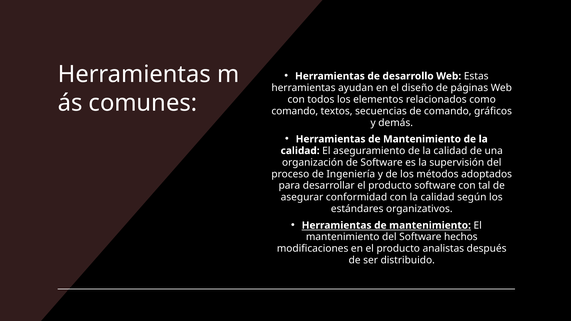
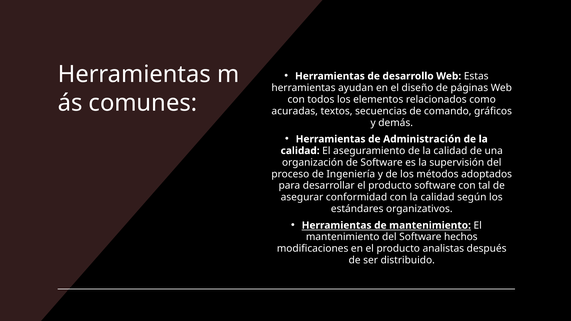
comando: comando -> acuradas (295, 111)
Mantenimiento: Mantenimiento -> Administración (422, 139)
